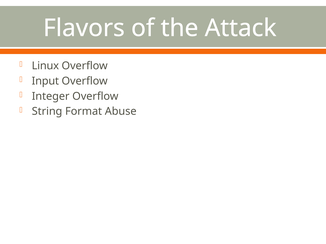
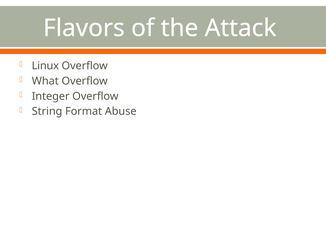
Input: Input -> What (45, 81)
